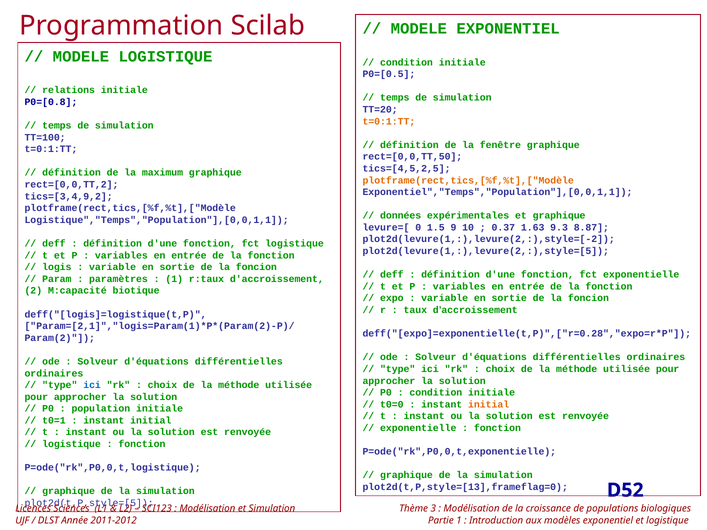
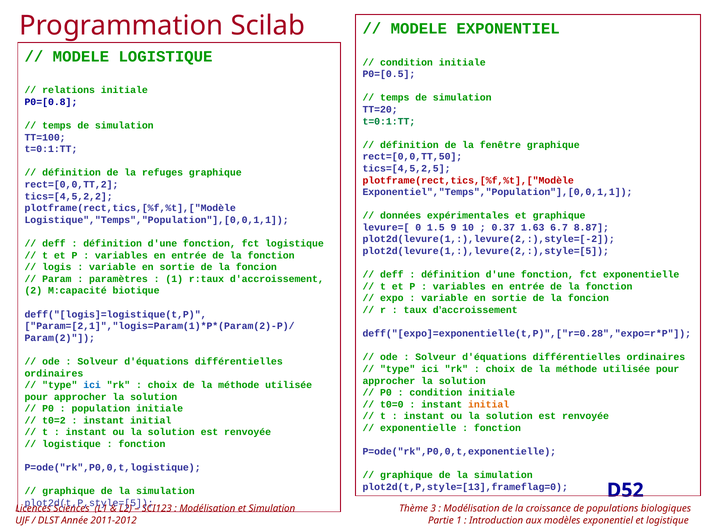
t=0:1:TT colour: orange -> green (389, 121)
maximum: maximum -> refuges (163, 173)
plotframe(rect,tics,[%f,%t],["Modèle colour: orange -> red (468, 180)
tics=[3,4,9,2: tics=[3,4,9,2 -> tics=[4,5,2,2 (69, 196)
9.3: 9.3 -> 6.7 (559, 228)
t0=1: t0=1 -> t0=2 (54, 421)
